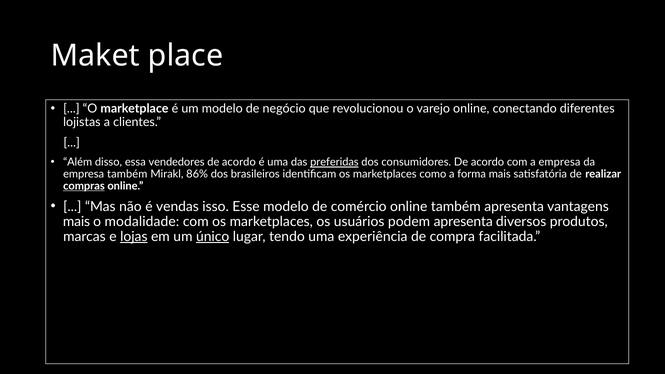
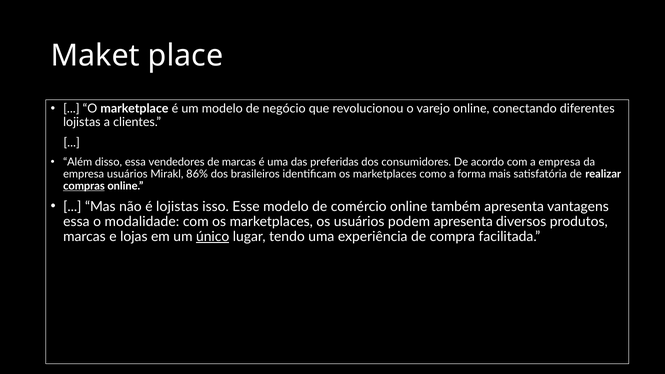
acordo: acordo -> marcas (239, 162)
preferidas underline: present -> none (334, 162)
empresa também: também -> usuários (127, 174)
é vendas: vendas -> lojistas (177, 207)
mais: mais -> essa (76, 221)
lojas underline: present -> none (134, 236)
